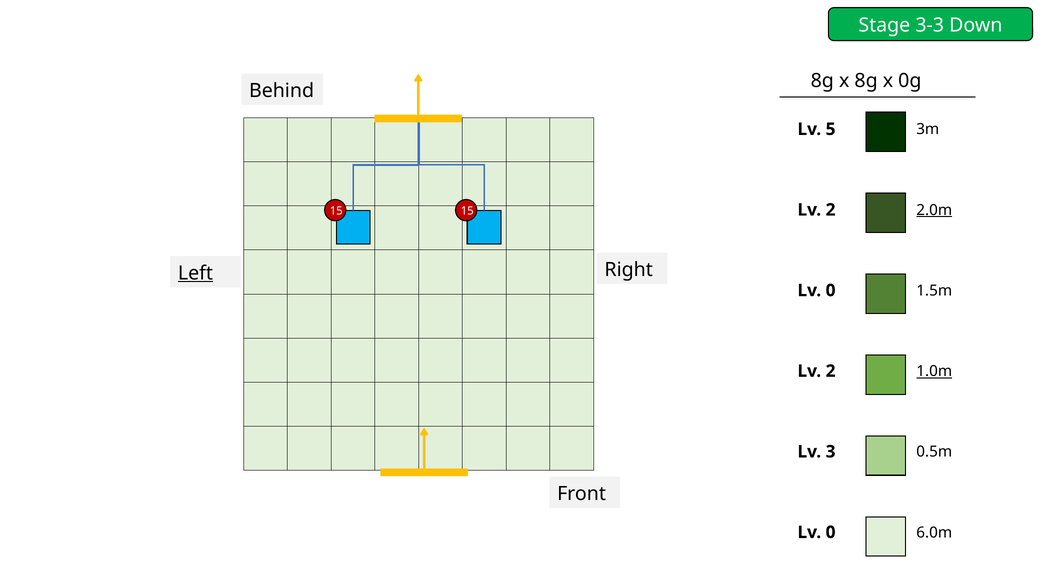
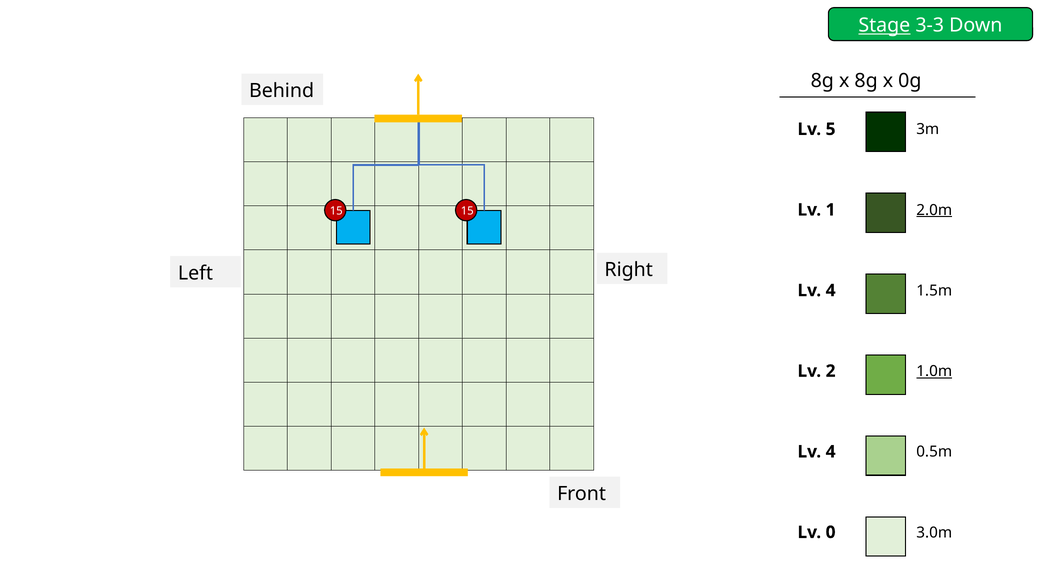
Stage underline: none -> present (884, 25)
2: 2 -> 1 (831, 210)
Left underline: present -> none (195, 273)
0: 0 -> 4 (831, 290)
3: 3 -> 4 (831, 452)
6.0m: 6.0m -> 3.0m (934, 532)
